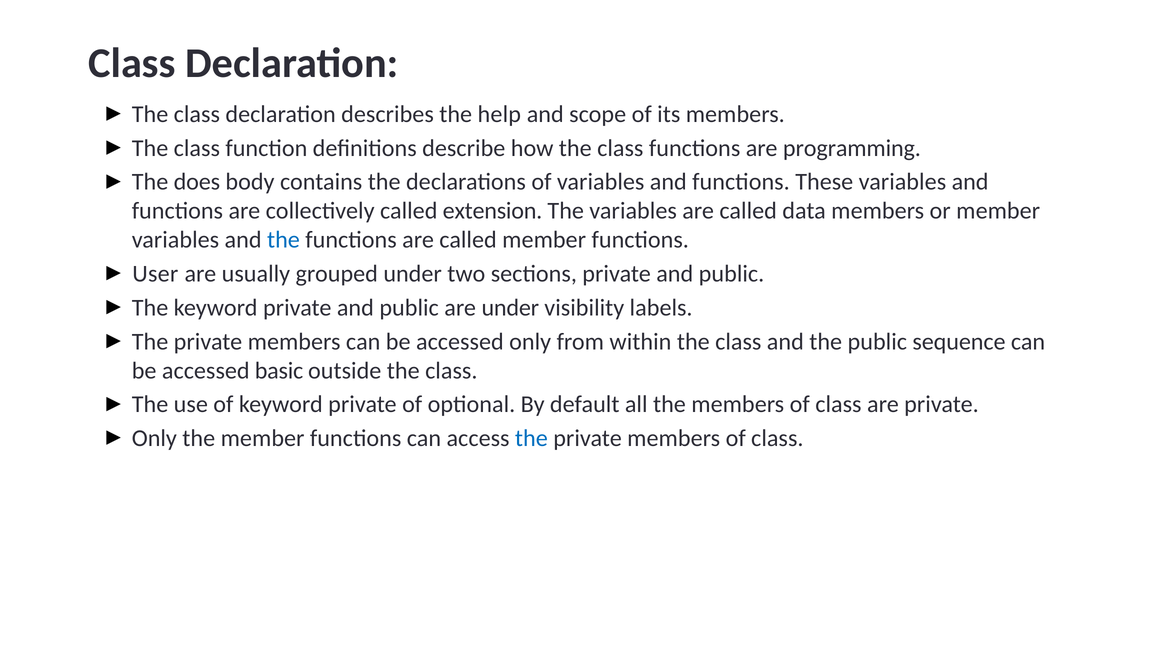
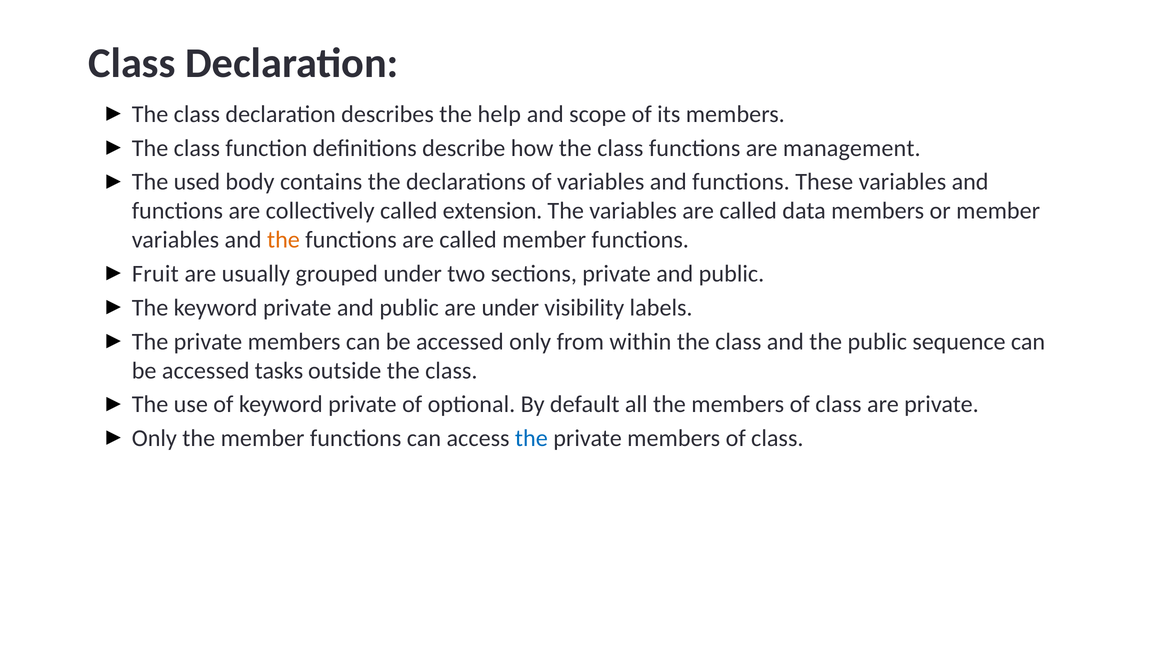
programming: programming -> management (852, 148)
does: does -> used (197, 182)
the colour: blue -> orange (283, 240)
User: User -> Fruit (155, 274)
basic: basic -> tasks (279, 371)
